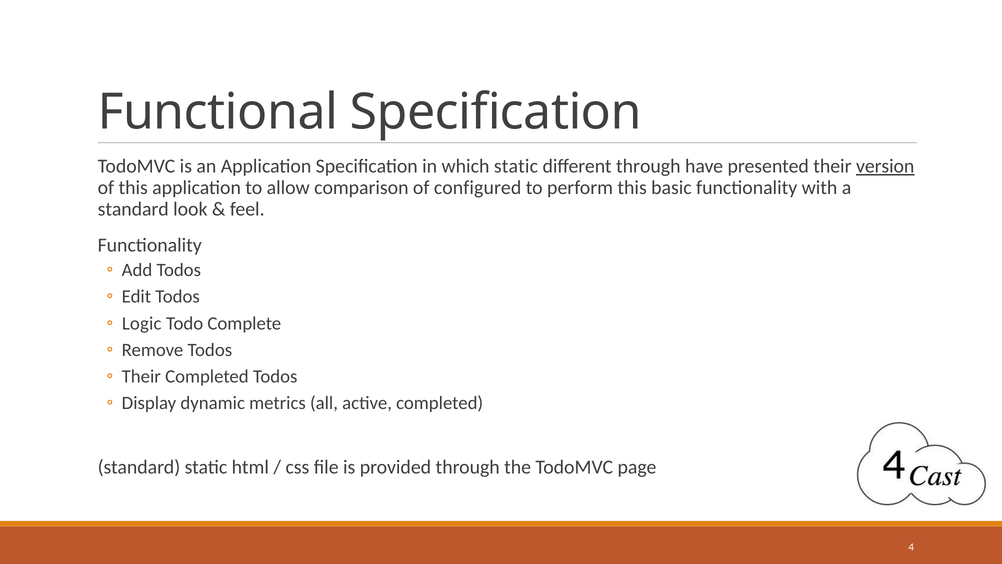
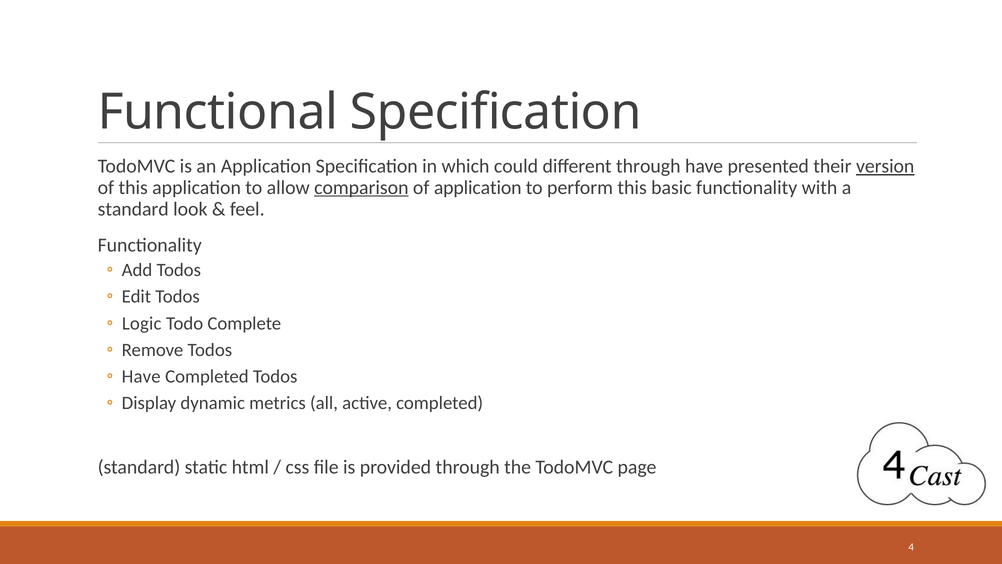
which static: static -> could (516, 166)
comparison underline: none -> present (361, 187)
of configured: configured -> application (478, 187)
Their: Their -> Have (141, 376)
